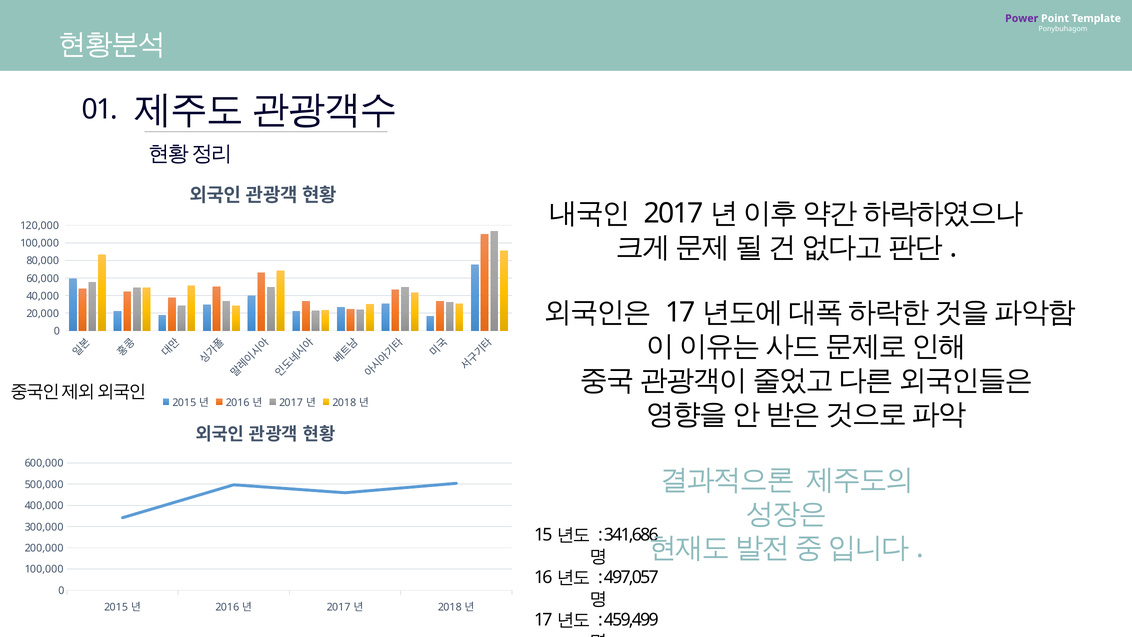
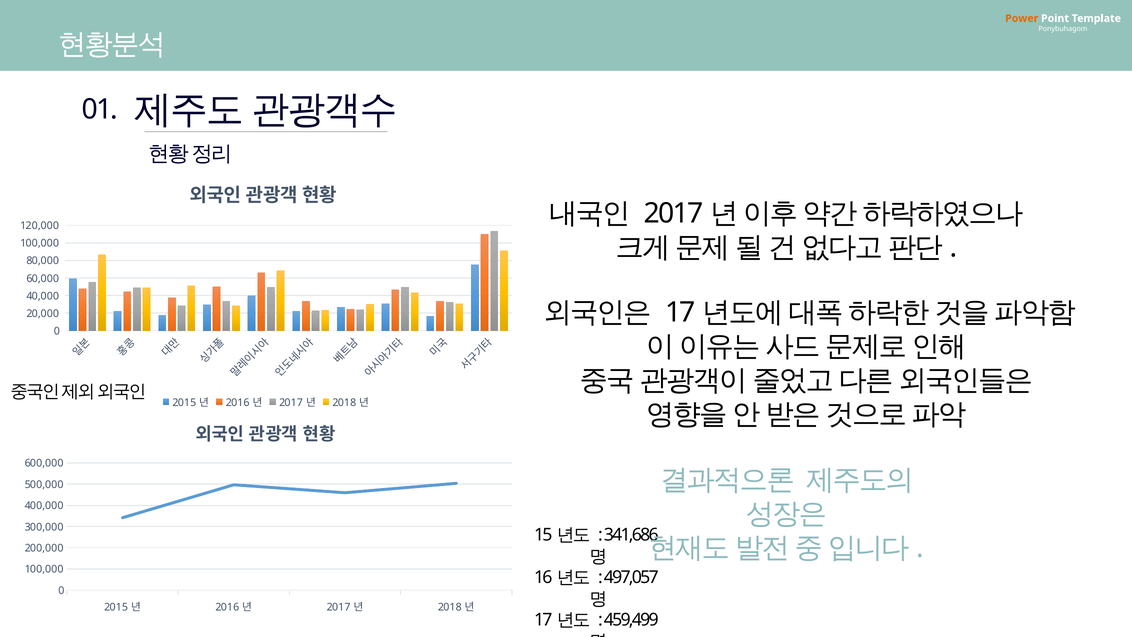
Power colour: purple -> orange (1022, 18)
